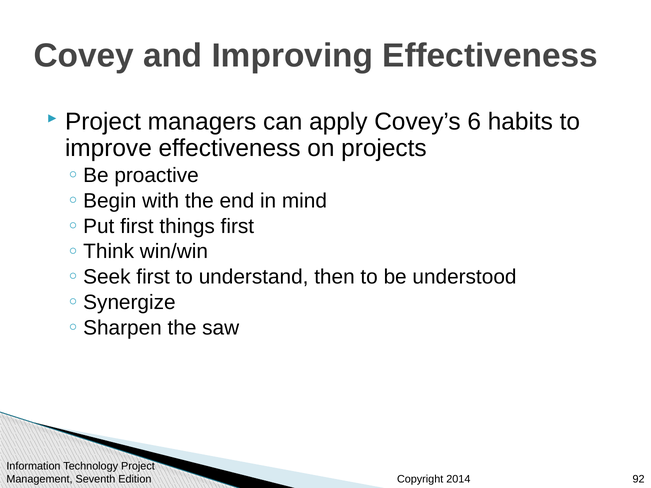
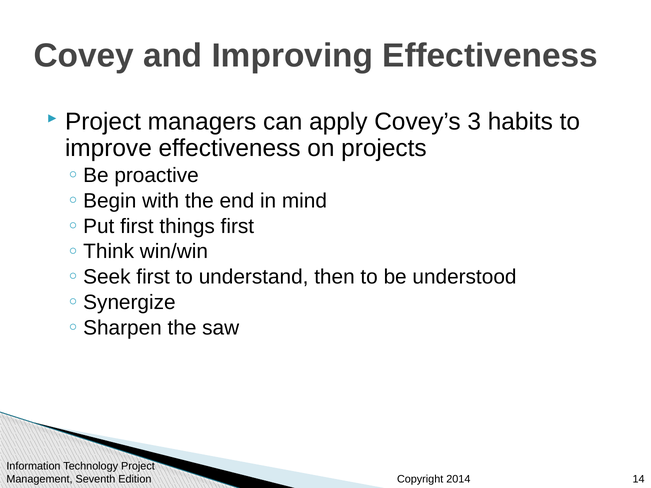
6: 6 -> 3 (474, 122)
92: 92 -> 14 (639, 479)
